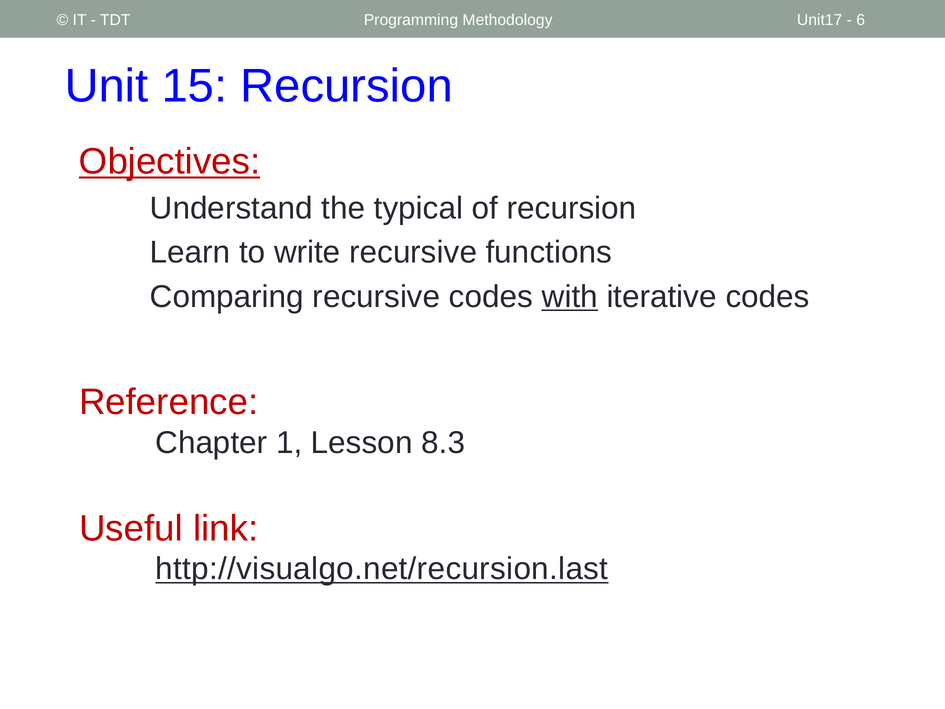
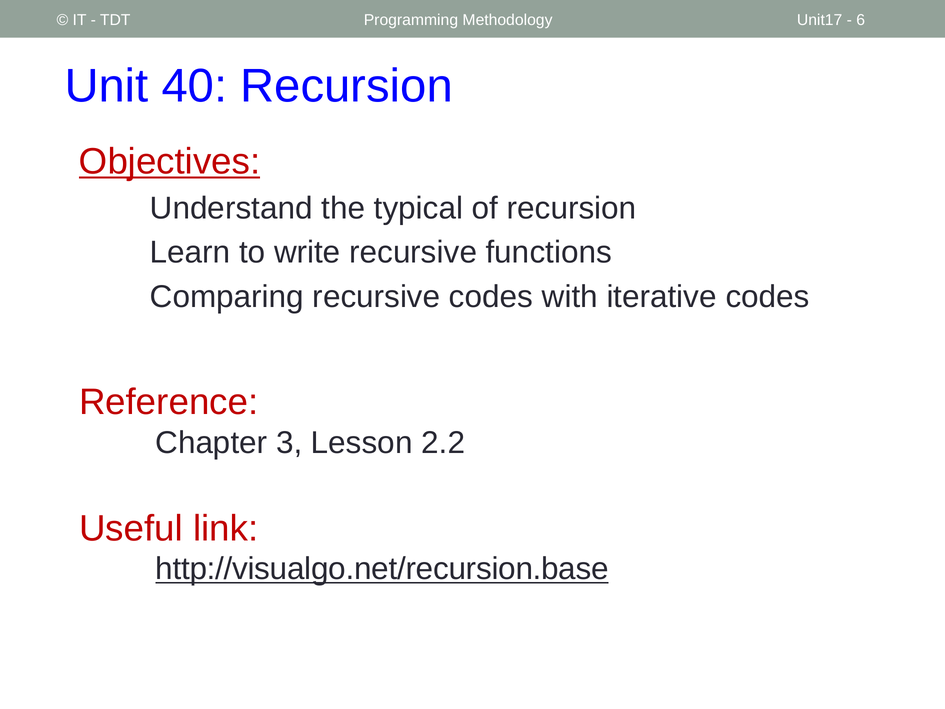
15: 15 -> 40 (194, 86)
with underline: present -> none (570, 297)
1: 1 -> 3 (289, 443)
8.3: 8.3 -> 2.2 (443, 443)
http://visualgo.net/recursion.last: http://visualgo.net/recursion.last -> http://visualgo.net/recursion.base (382, 569)
